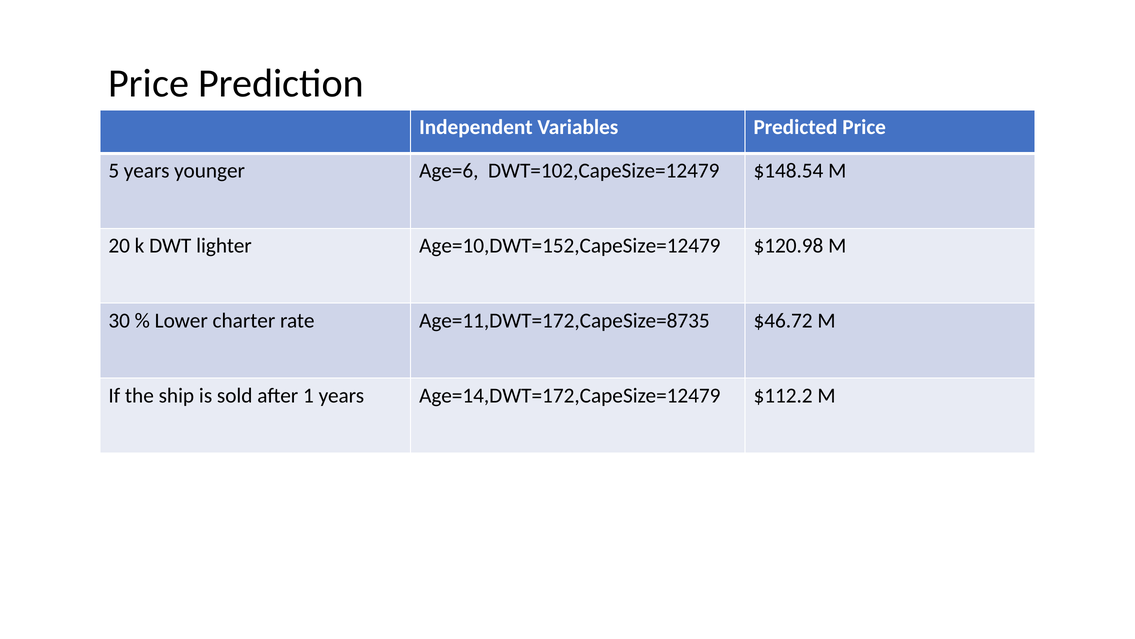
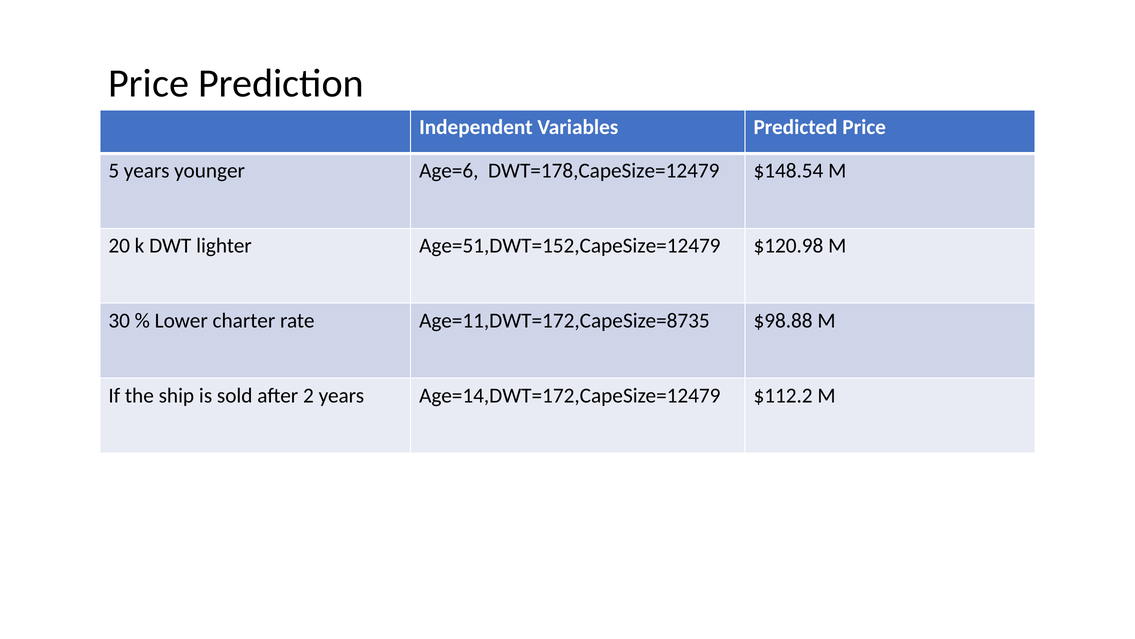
DWT=102,CapeSize=12479: DWT=102,CapeSize=12479 -> DWT=178,CapeSize=12479 (604, 171)
Age=10,DWT=152,CapeSize=12479: Age=10,DWT=152,CapeSize=12479 -> Age=51,DWT=152,CapeSize=12479 (570, 246)
$46.72: $46.72 -> $98.88 (783, 320)
1: 1 -> 2 (308, 395)
